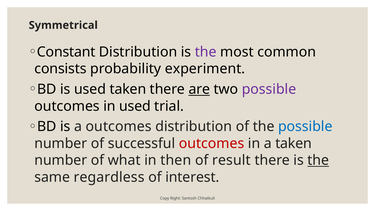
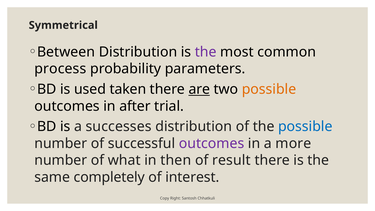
Constant: Constant -> Between (66, 52)
consists: consists -> process (60, 69)
experiment: experiment -> parameters (205, 69)
possible colour: purple -> orange (269, 89)
in used: used -> after (135, 106)
a outcomes: outcomes -> successes (119, 126)
outcomes colour: red -> purple (212, 143)
a taken: taken -> more (293, 143)
the underline: present -> none (318, 160)
regardless: regardless -> completely (109, 177)
